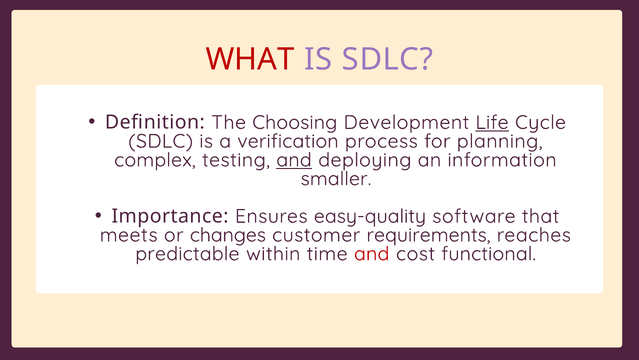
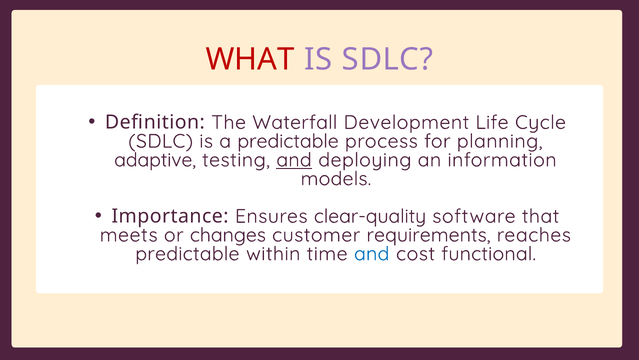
Choosing: Choosing -> Waterfall (295, 122)
Life underline: present -> none (492, 122)
a verification: verification -> predictable (288, 141)
complex: complex -> adaptive (155, 160)
smaller: smaller -> models (336, 178)
easy-quality: easy-quality -> clear-quality (370, 216)
and colour: red -> blue (372, 253)
